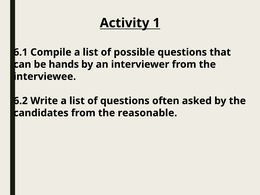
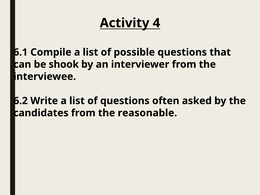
1: 1 -> 4 (156, 23)
hands: hands -> shook (64, 64)
